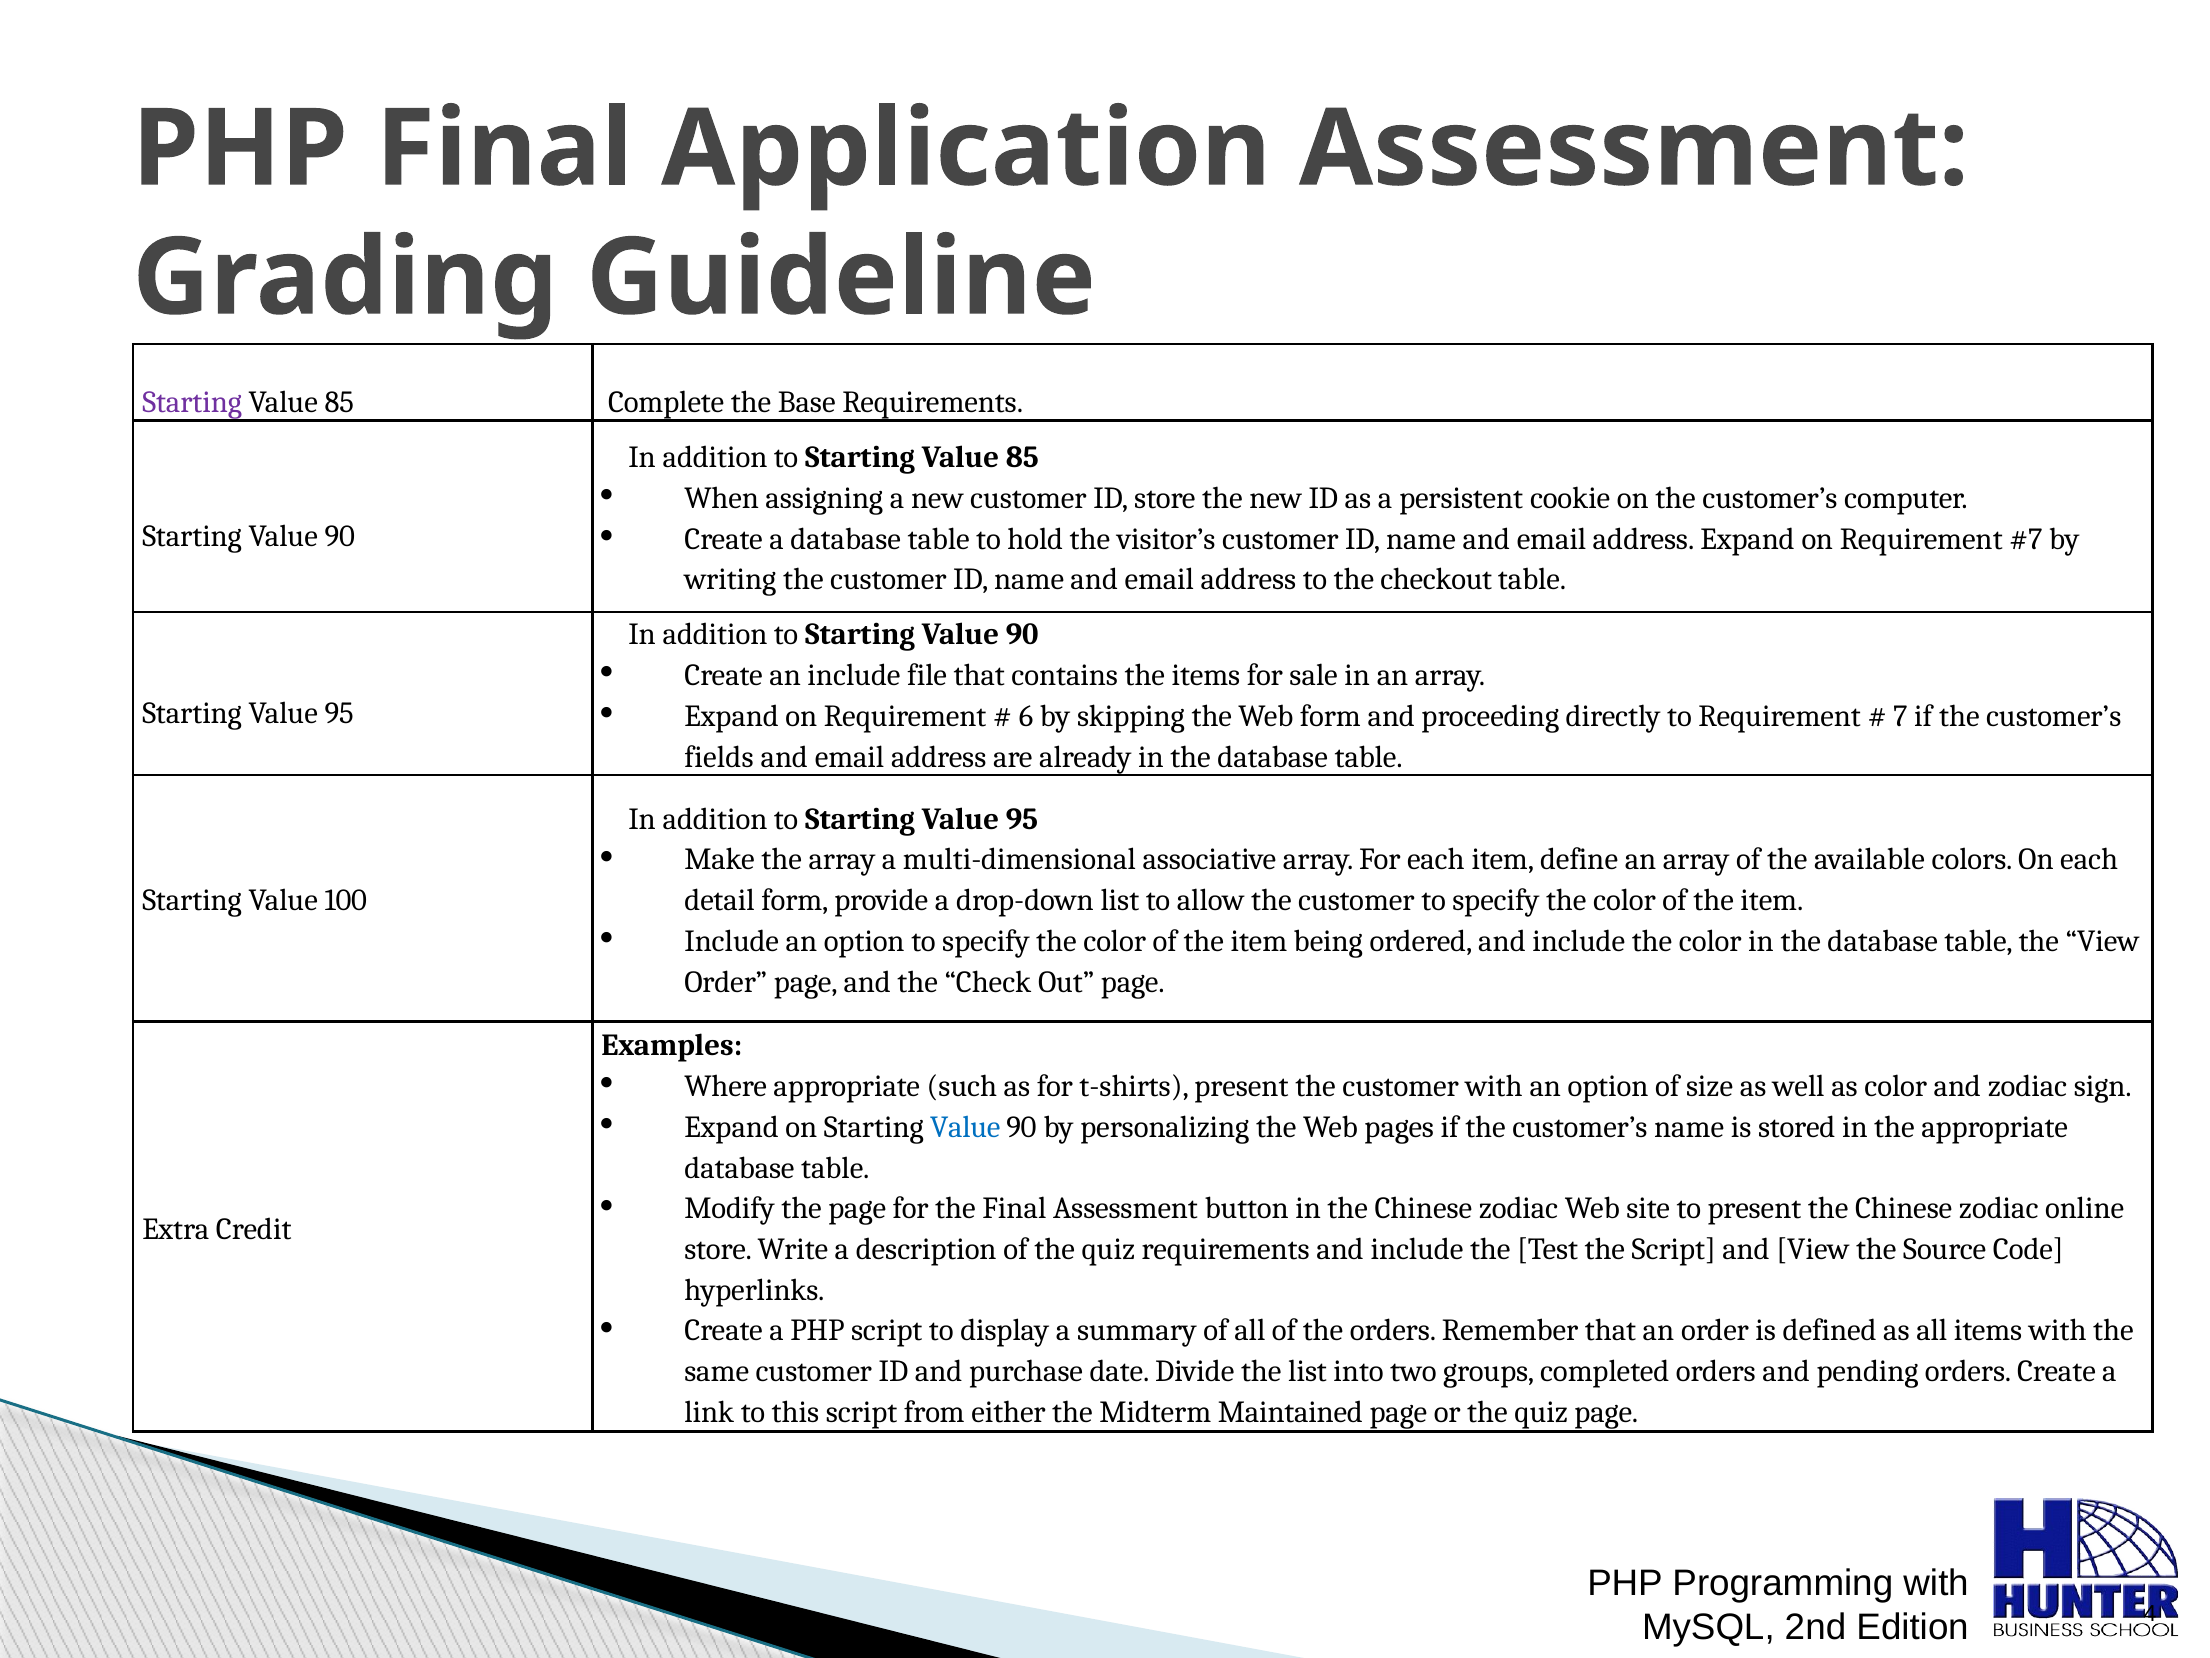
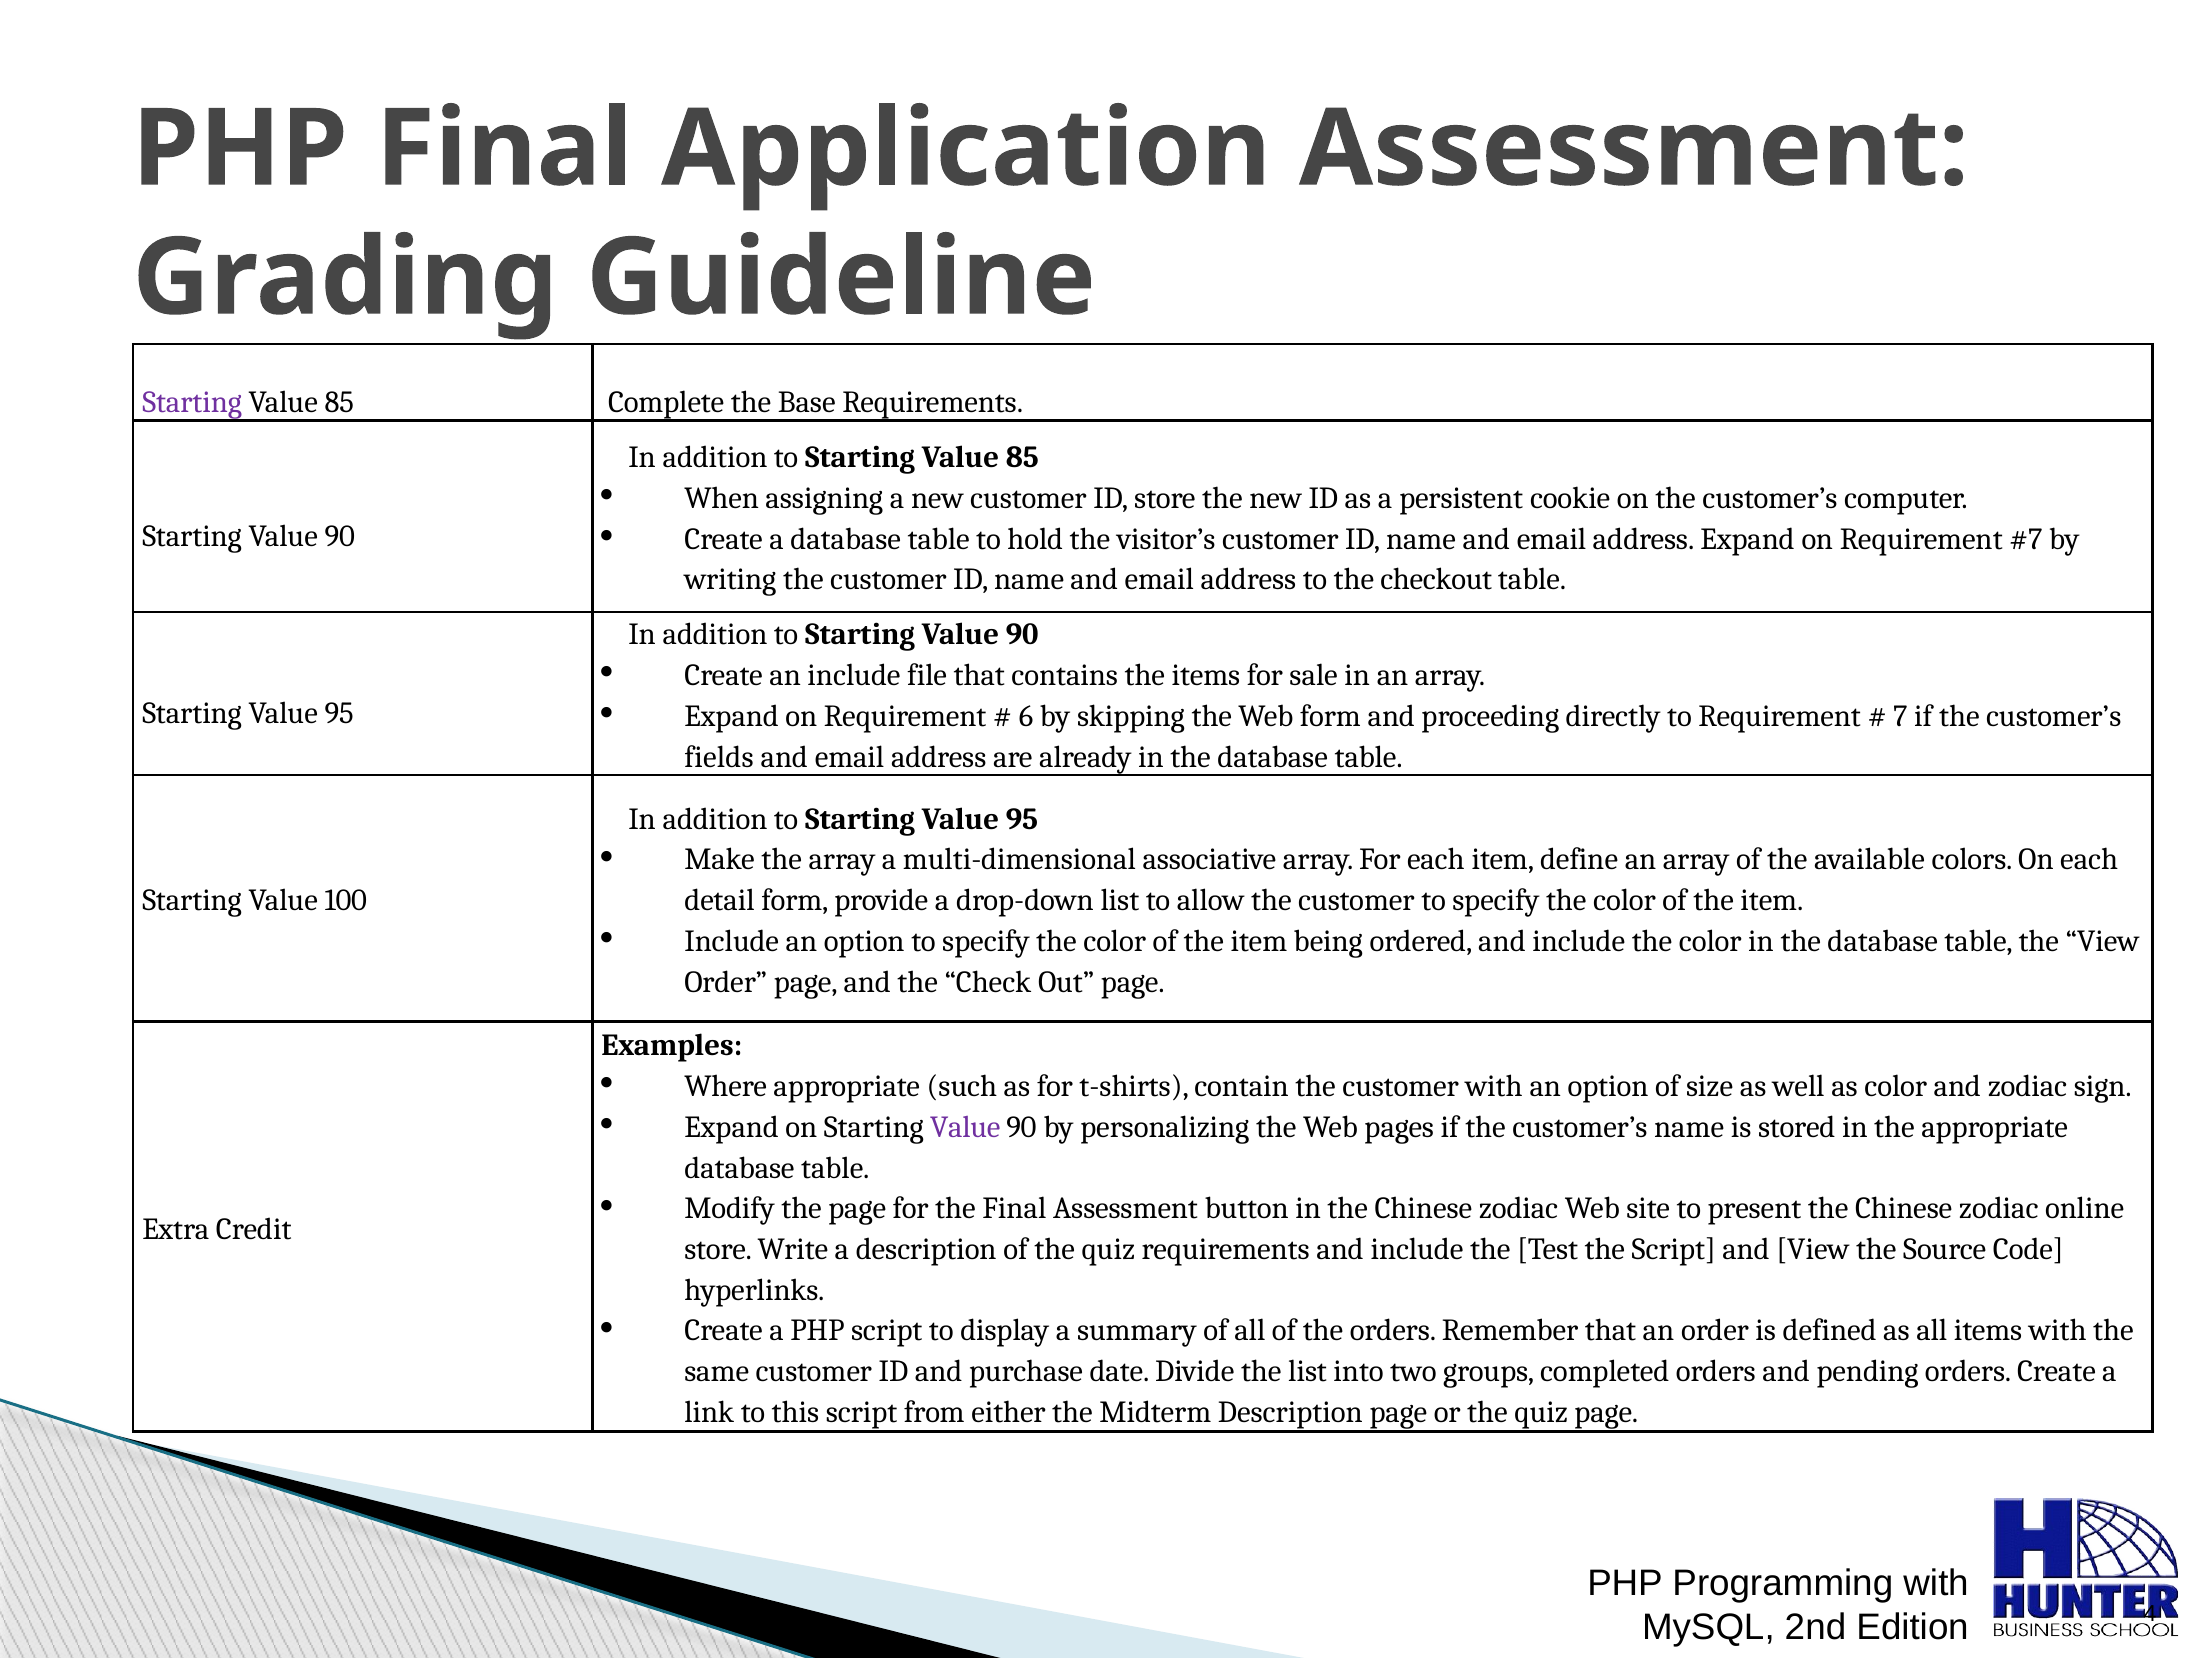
t-shirts present: present -> contain (1241, 1086)
Value colour: blue -> purple (965, 1127)
Midterm Maintained: Maintained -> Description (1290, 1412)
